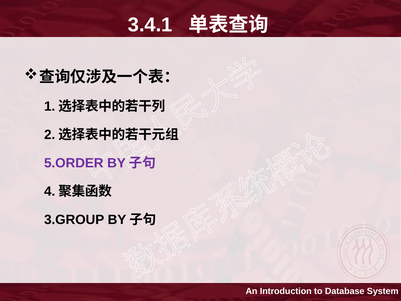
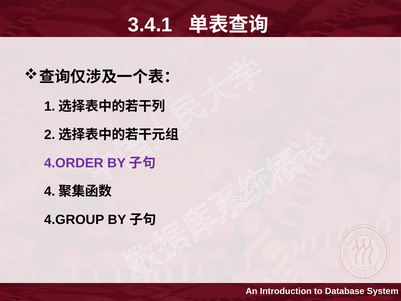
5.ORDER: 5.ORDER -> 4.ORDER (74, 163)
3.GROUP: 3.GROUP -> 4.GROUP (74, 220)
